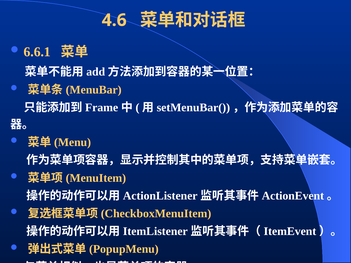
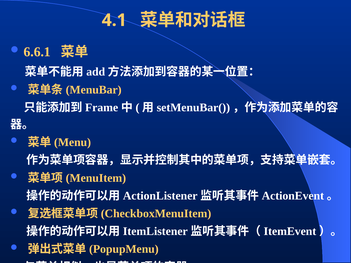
4.6: 4.6 -> 4.1 (114, 20)
